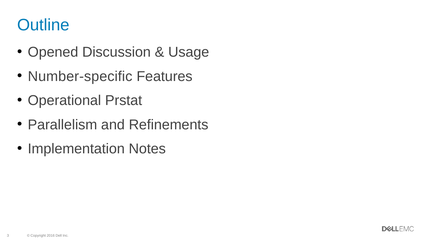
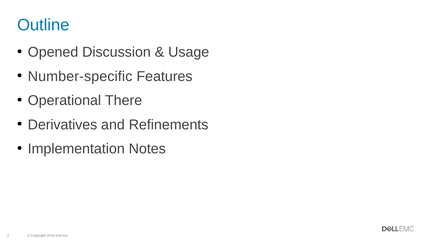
Prstat: Prstat -> There (124, 100)
Parallelism: Parallelism -> Derivatives (62, 125)
